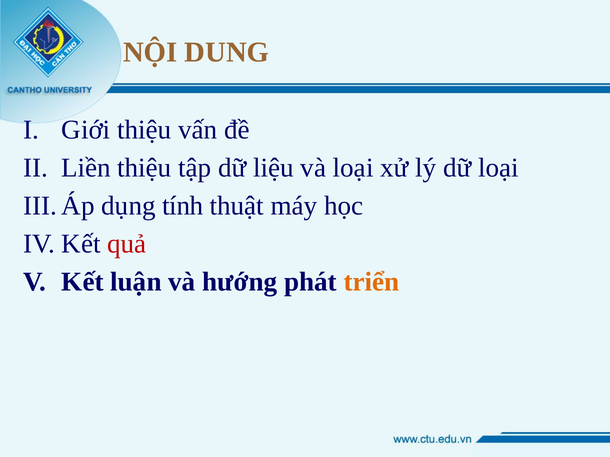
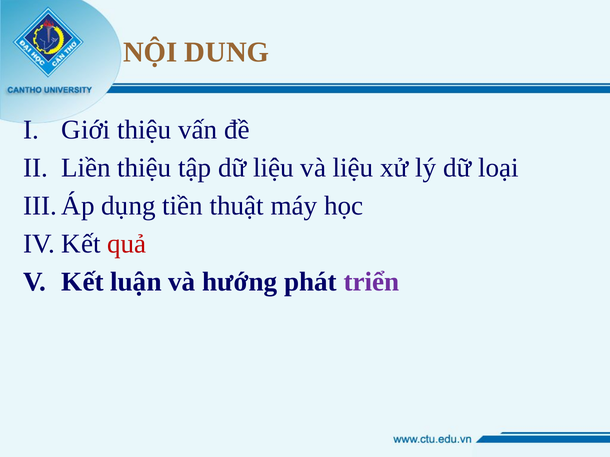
và loại: loại -> liệu (353, 168)
tính: tính -> tiền (183, 206)
triển colour: orange -> purple (372, 282)
